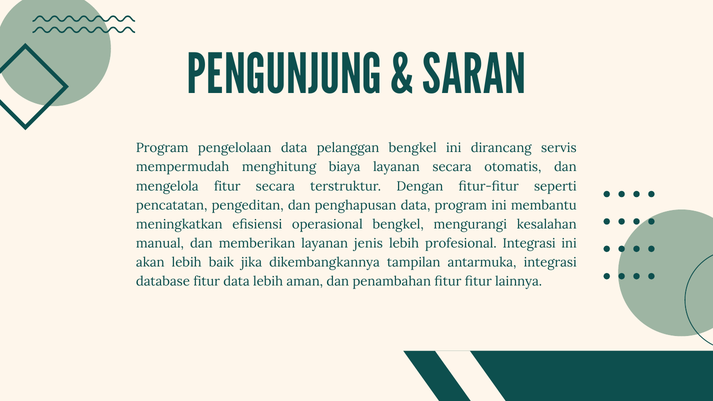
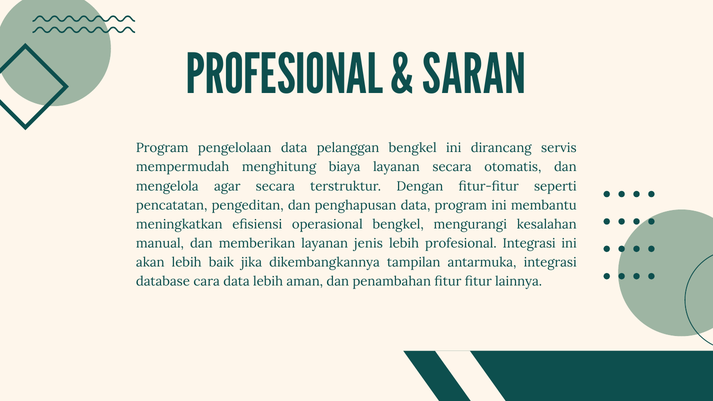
PENGUNJUNG: PENGUNJUNG -> PROFESIONAL (285, 75)
mengelola fitur: fitur -> agar (227, 186)
database fitur: fitur -> cara (207, 282)
